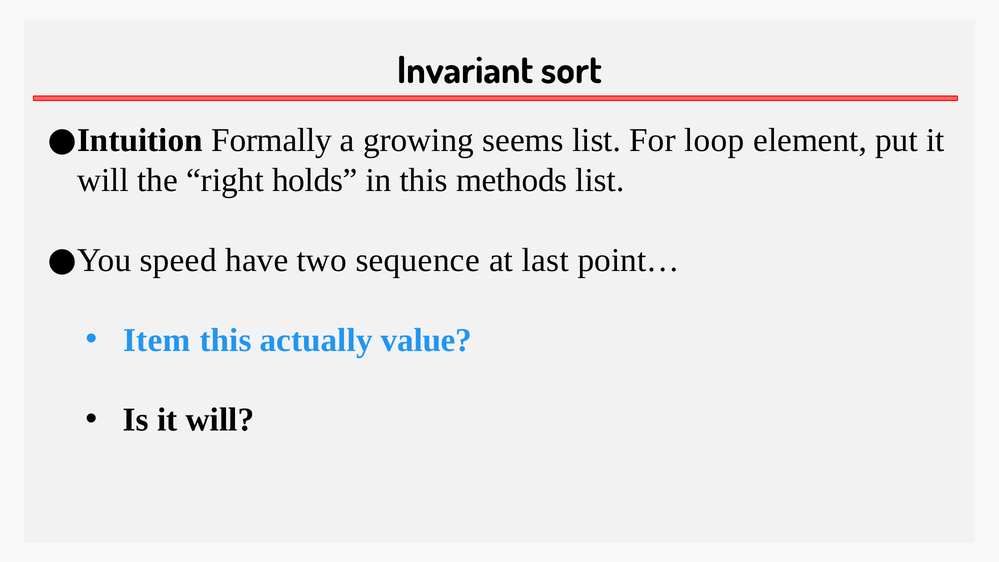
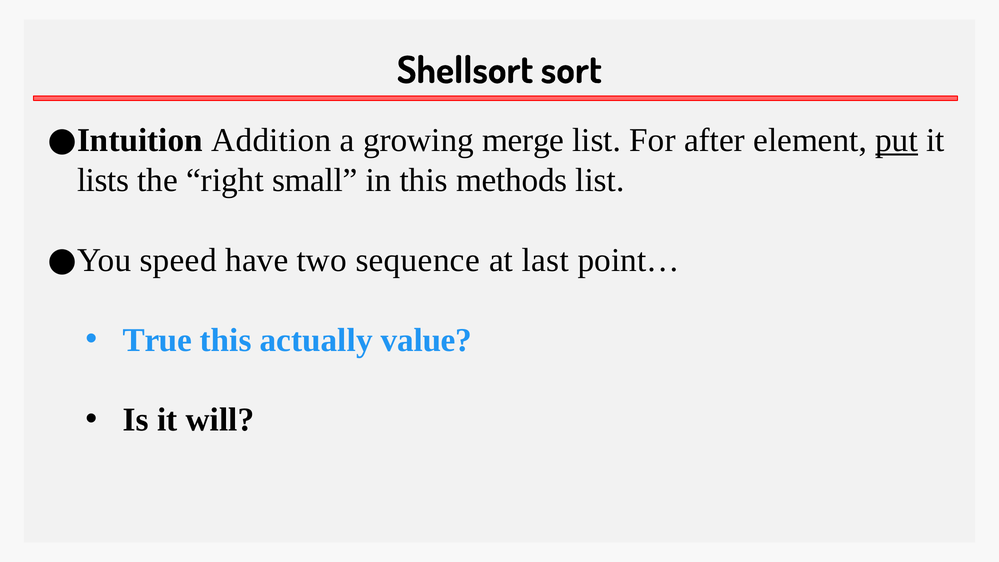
Invariant: Invariant -> Shellsort (465, 71)
Formally: Formally -> Addition (271, 140)
seems: seems -> merge (523, 140)
loop: loop -> after (714, 140)
put underline: none -> present (897, 140)
will: will -> lists (103, 180)
holds: holds -> small (315, 180)
Item: Item -> True (157, 340)
